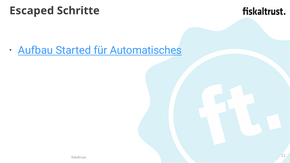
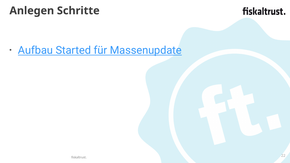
Escaped: Escaped -> Anlegen (32, 11)
Automatisches: Automatisches -> Massenupdate (146, 50)
